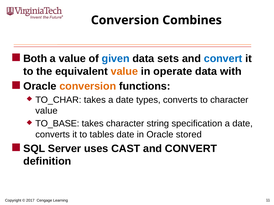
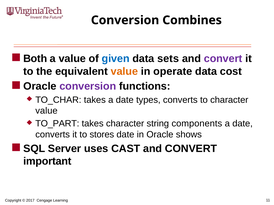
convert colour: blue -> purple (223, 59)
with: with -> cost (231, 72)
conversion colour: orange -> purple (88, 86)
TO_BASE: TO_BASE -> TO_PART (57, 124)
specification: specification -> components (197, 124)
tables: tables -> stores (102, 135)
stored: stored -> shows (189, 135)
definition: definition -> important (47, 162)
